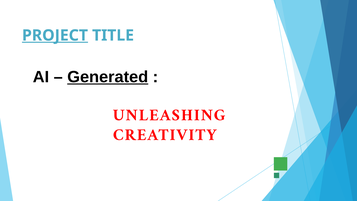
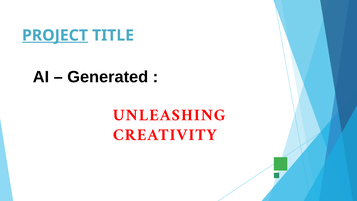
Generated underline: present -> none (108, 77)
